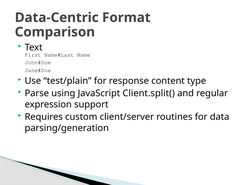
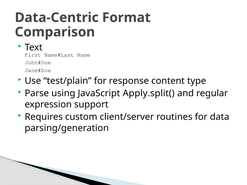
Client.split(: Client.split( -> Apply.split( (149, 93)
